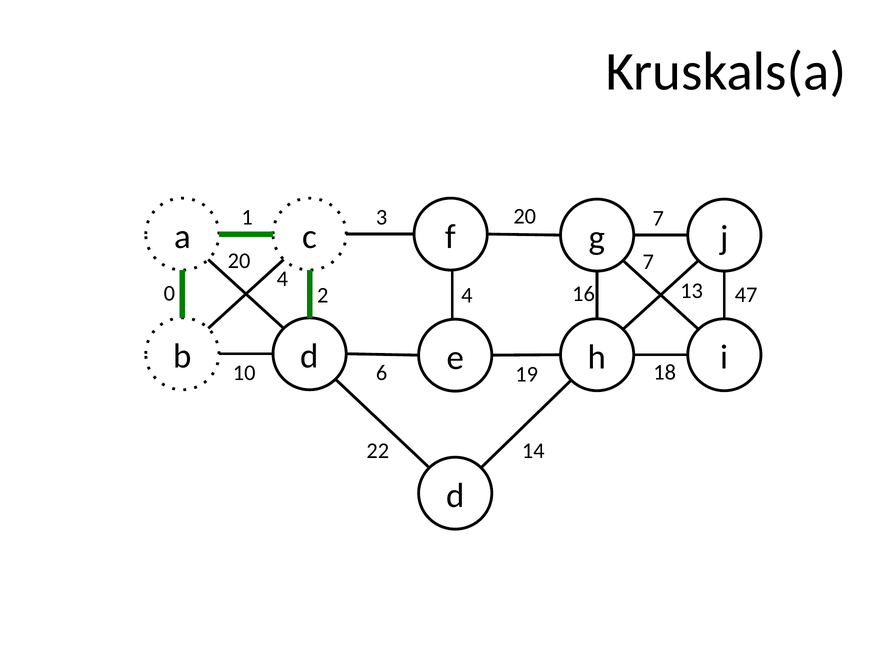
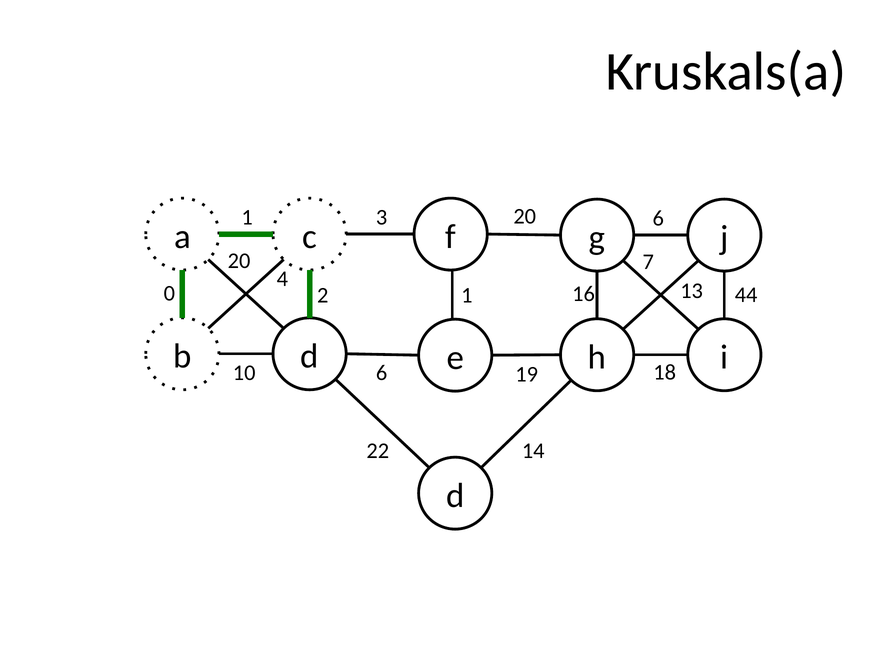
20 7: 7 -> 6 (658, 219)
47: 47 -> 44 (746, 295)
2 4: 4 -> 1 (467, 295)
